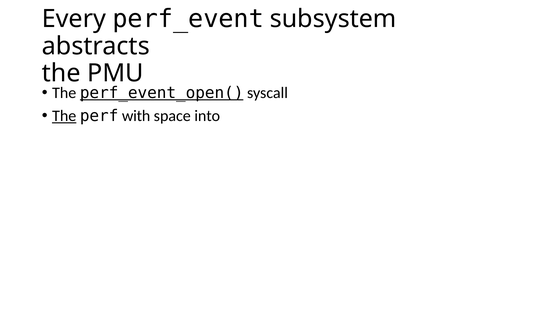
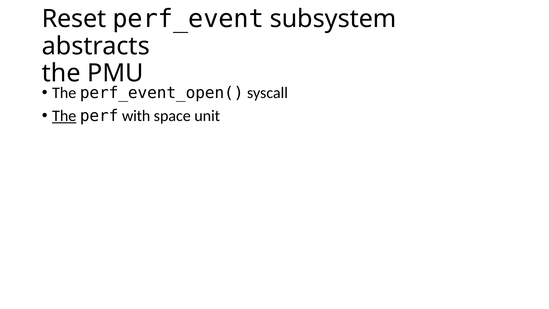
Every: Every -> Reset (74, 19)
perf_event_open( underline: present -> none (162, 93)
into: into -> unit (207, 116)
